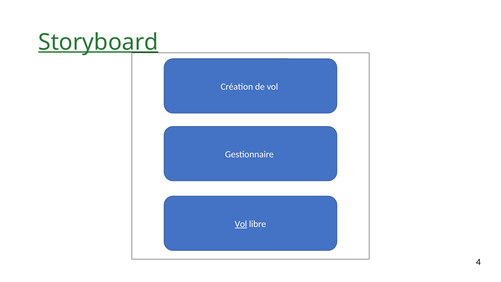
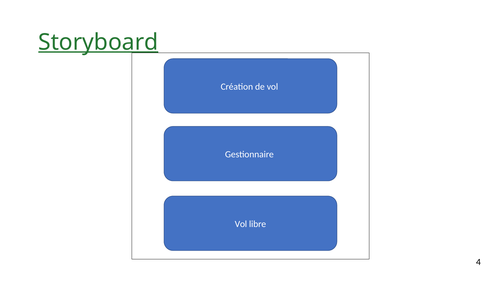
Vol underline: present -> none (241, 224)
